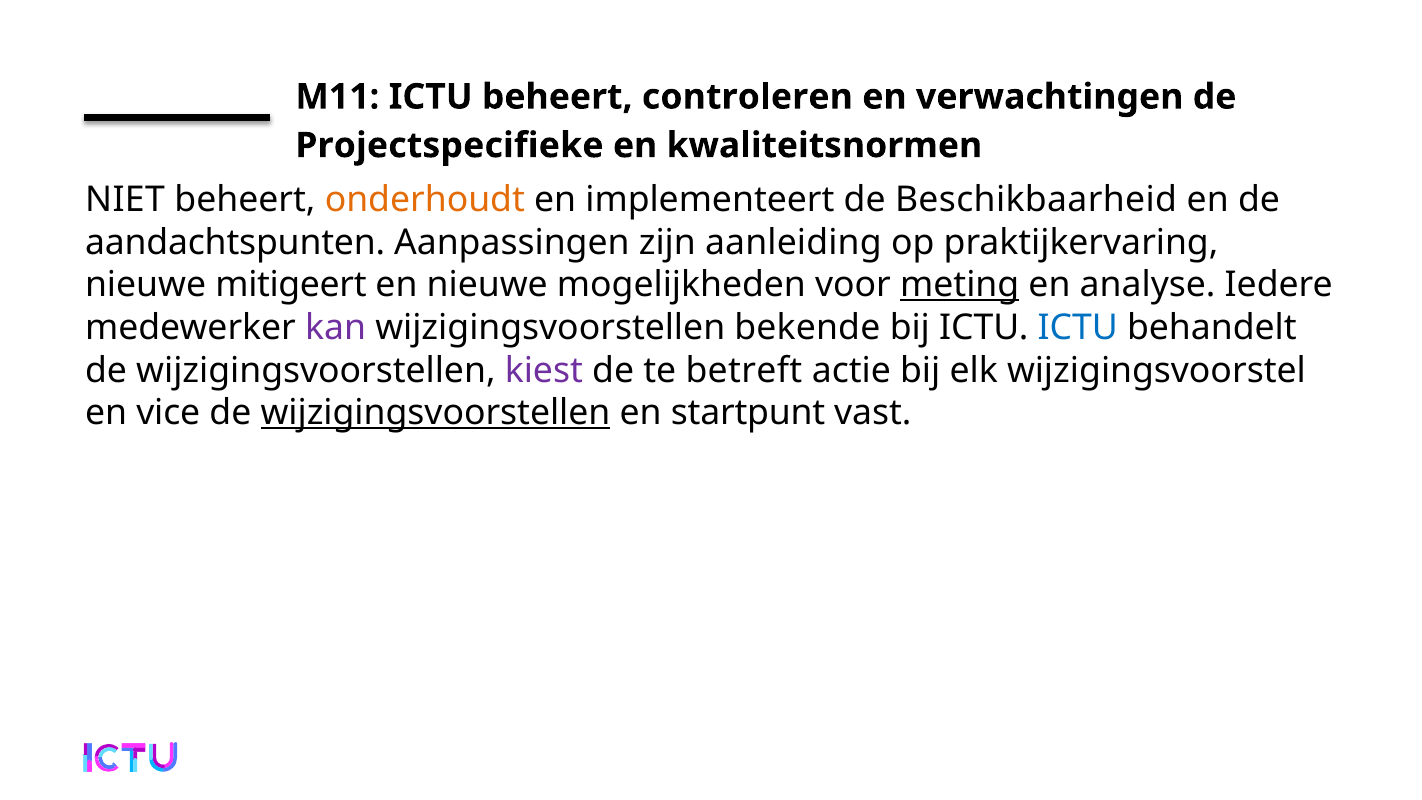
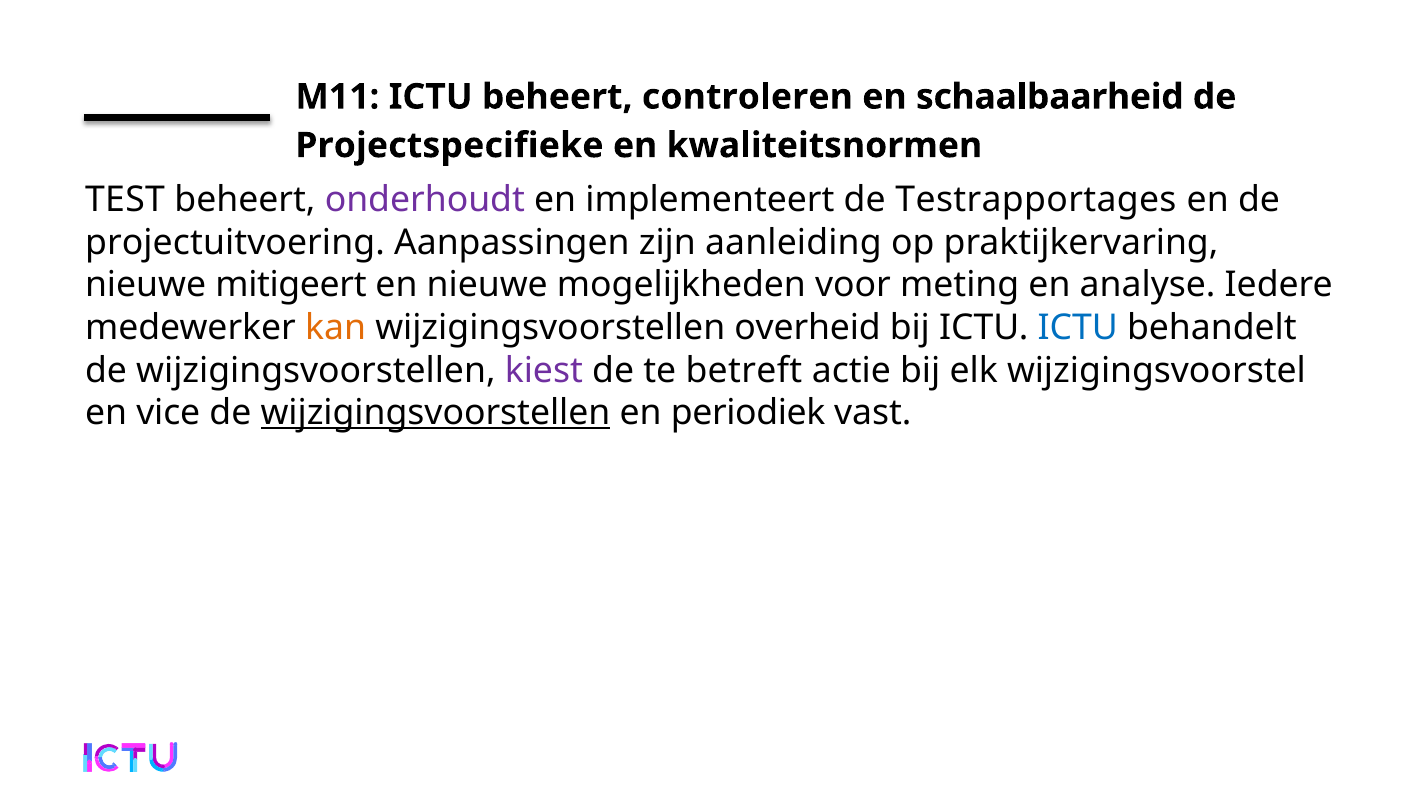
verwachtingen: verwachtingen -> schaalbaarheid (1050, 97)
NIET: NIET -> TEST (125, 200)
onderhoudt colour: orange -> purple (425, 200)
Beschikbaarheid: Beschikbaarheid -> Testrapportages (1036, 200)
aandachtspunten: aandachtspunten -> projectuitvoering (235, 242)
meting underline: present -> none (960, 285)
kan colour: purple -> orange (336, 328)
bekende: bekende -> overheid (808, 328)
startpunt: startpunt -> periodiek (748, 413)
